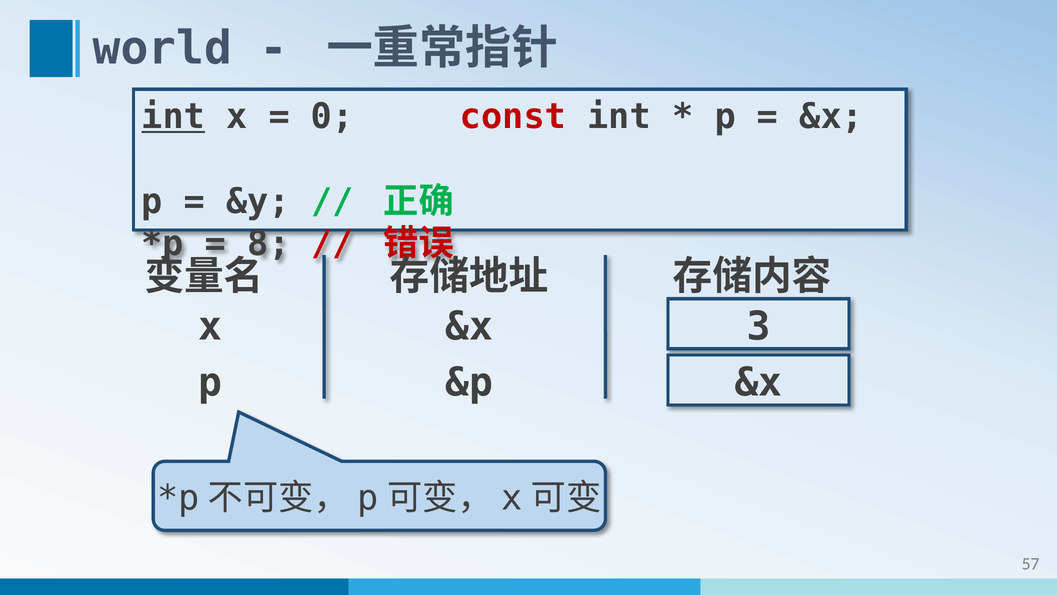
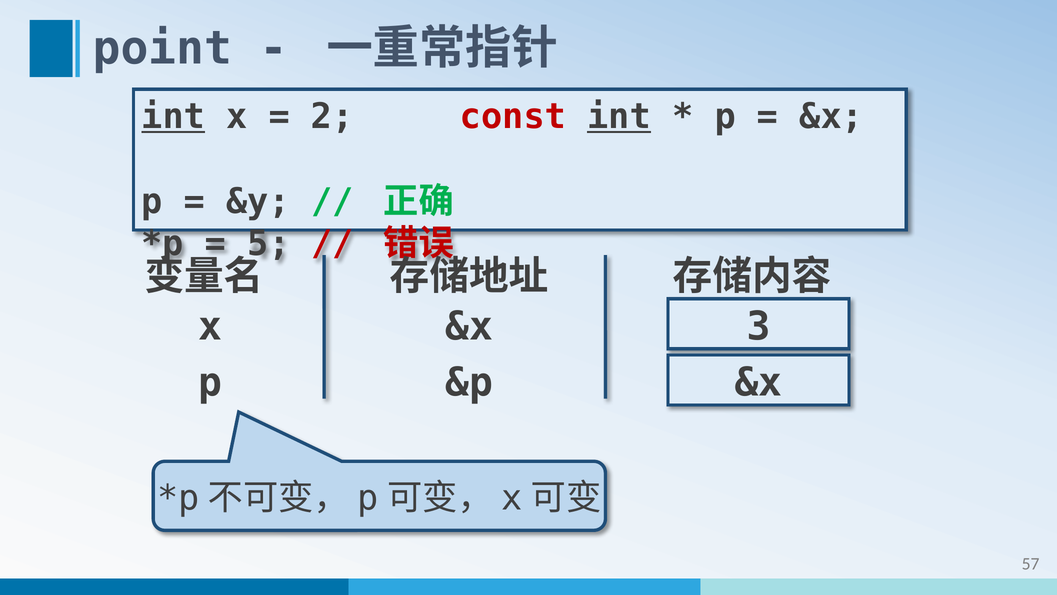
world: world -> point (162, 49)
0: 0 -> 2 (332, 117)
int underline: none -> present (619, 117)
8: 8 -> 5 (269, 244)
